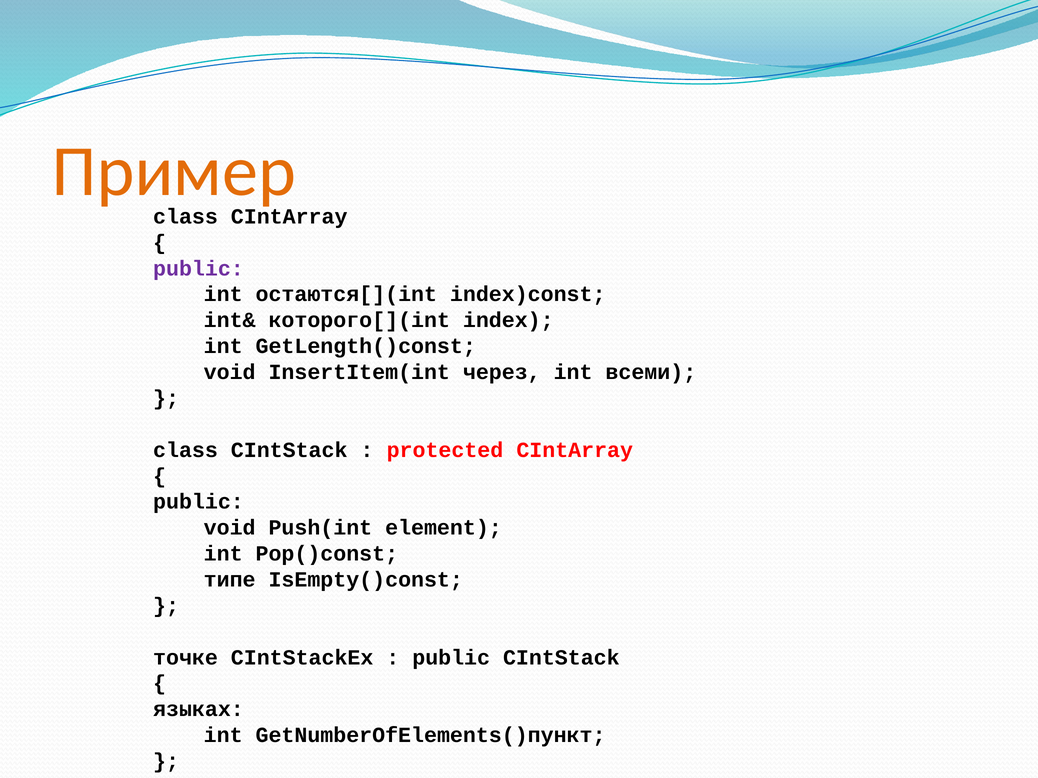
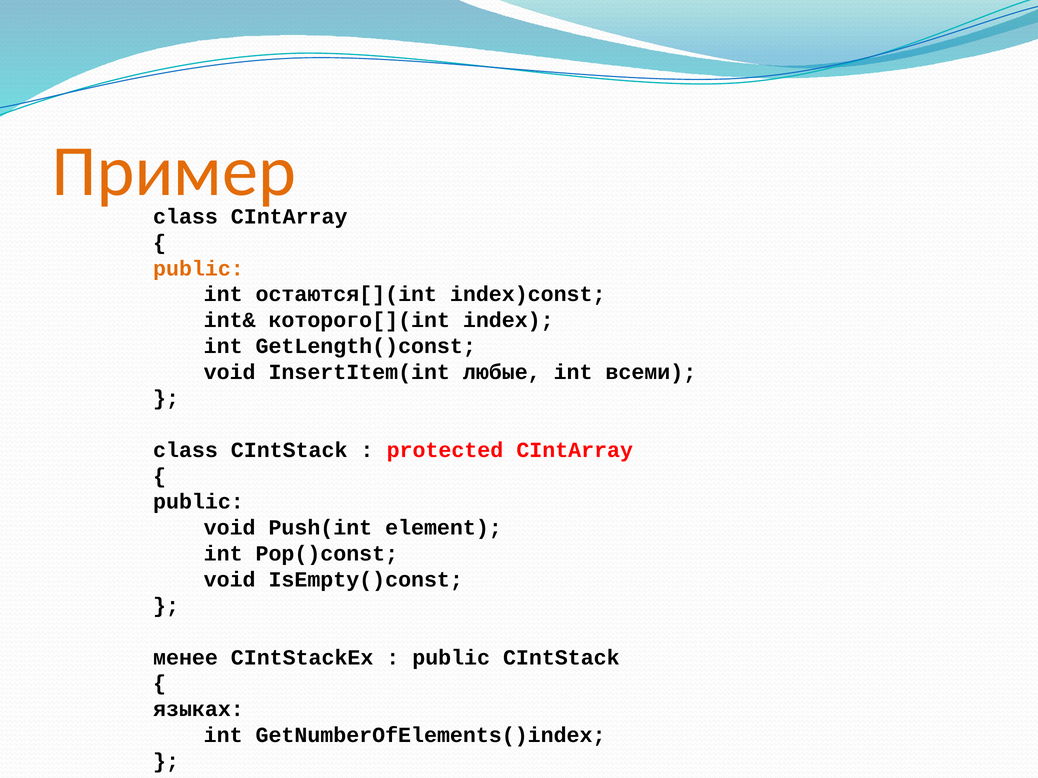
public colour: purple -> orange (198, 269)
через: через -> любые (502, 372)
типе: типе -> void (230, 580)
точке: точке -> менее (185, 658)
GetNumberOfElements()пункт: GetNumberOfElements()пункт -> GetNumberOfElements()index (431, 736)
